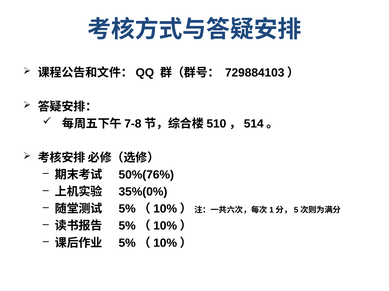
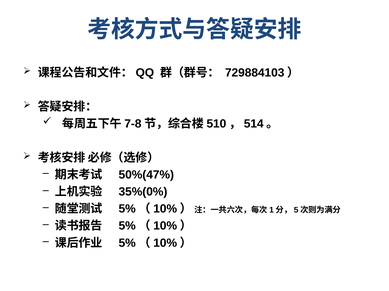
50%(76%: 50%(76% -> 50%(47% (146, 175)
